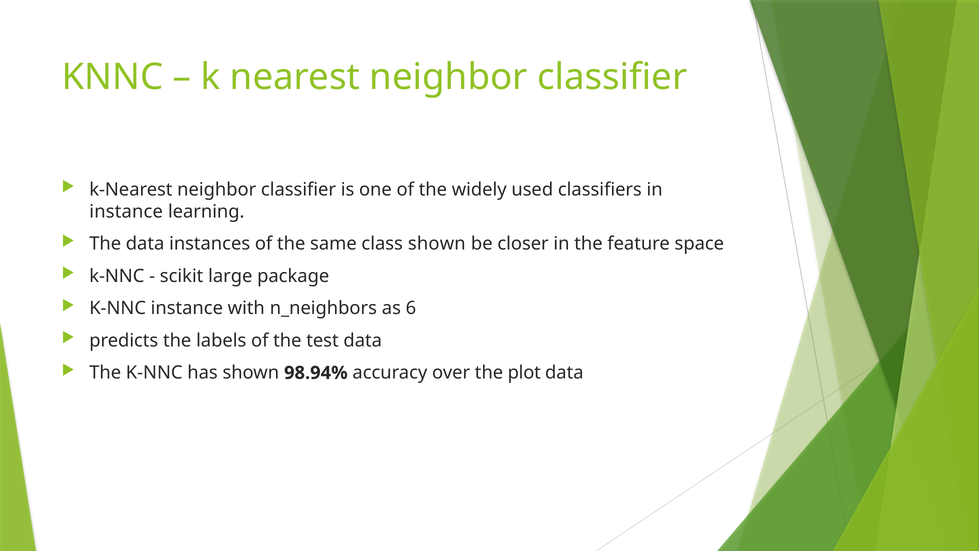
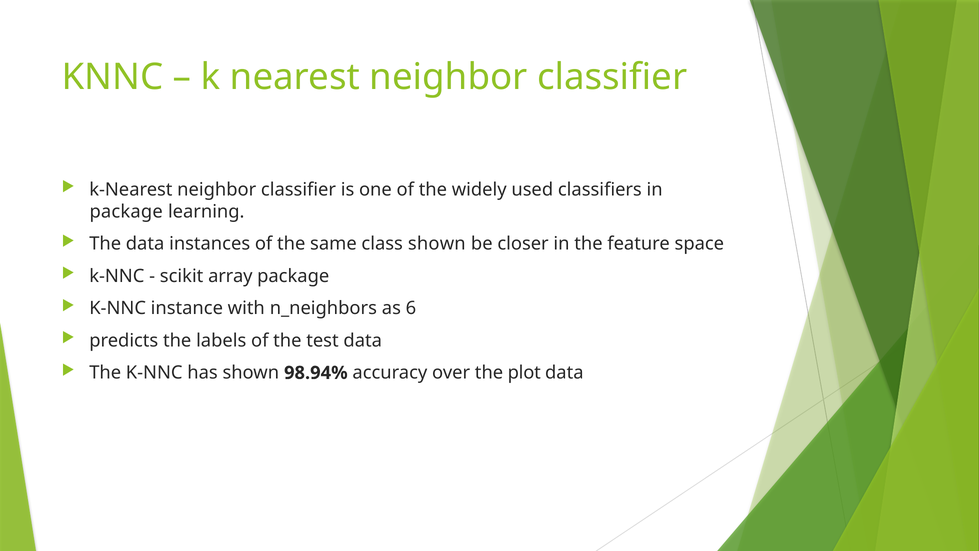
instance: instance -> package (126, 211)
large: large -> array (230, 276)
